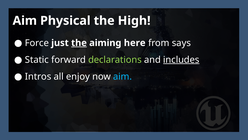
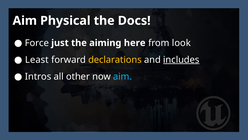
High: High -> Docs (134, 21)
the underline: present -> none (79, 43)
says: says -> look (181, 43)
Static: Static -> Least (37, 60)
declarations colour: light green -> yellow (115, 60)
enjoy: enjoy -> other (78, 76)
